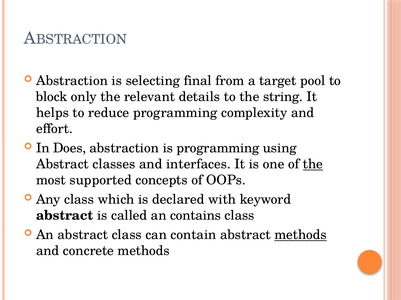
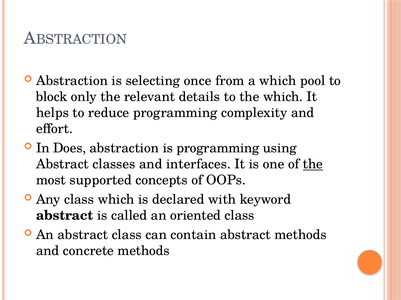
final: final -> once (198, 81)
a target: target -> which (278, 81)
the string: string -> which (283, 97)
contains: contains -> oriented (196, 216)
methods underline: present -> none (300, 236)
